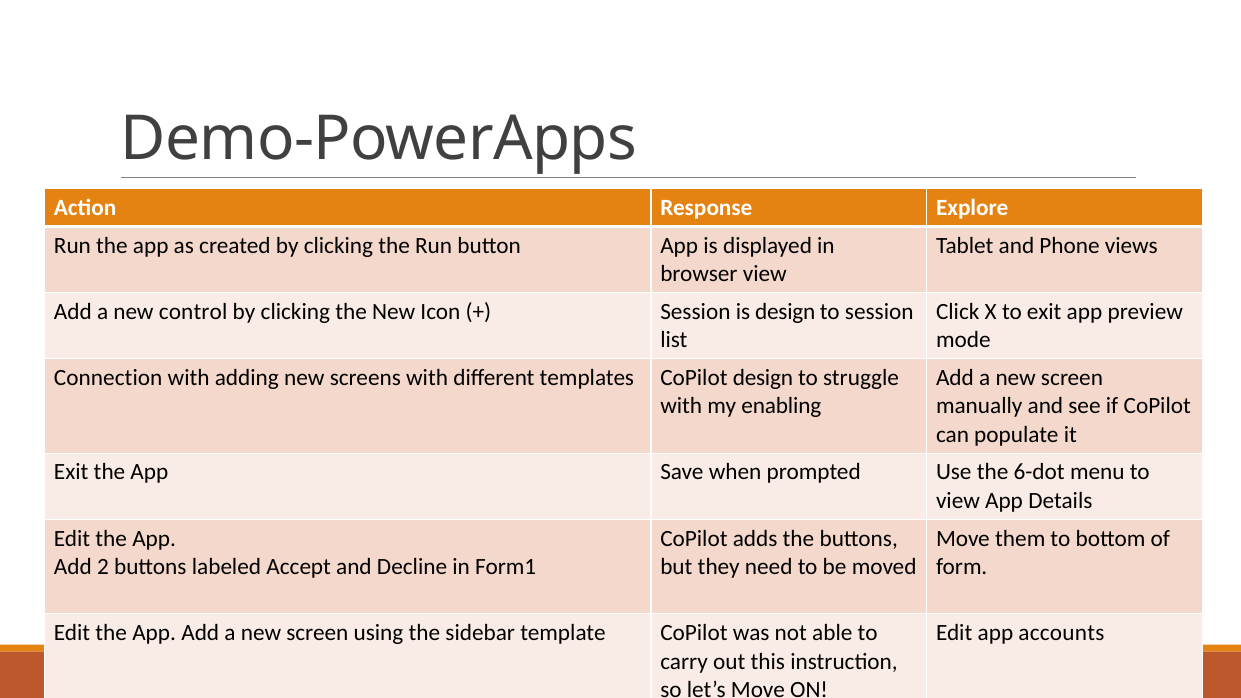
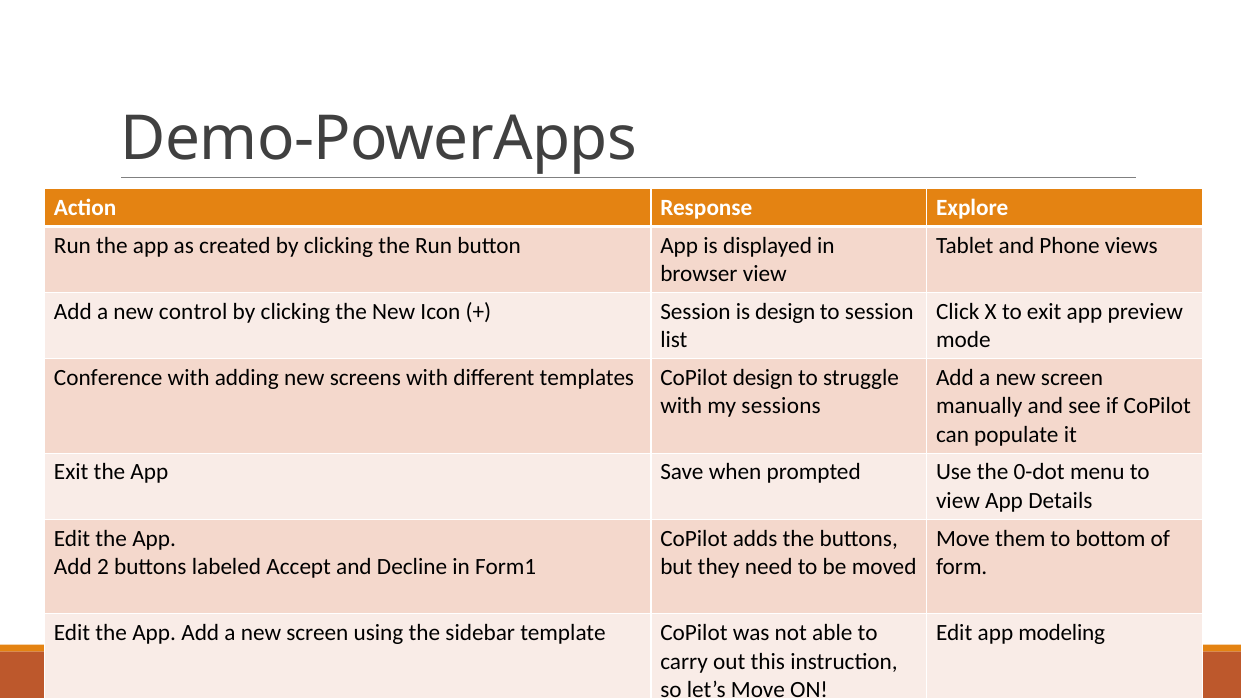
Connection: Connection -> Conference (108, 378)
enabling: enabling -> sessions (781, 406)
6-dot: 6-dot -> 0-dot (1039, 472)
accounts: accounts -> modeling (1062, 633)
